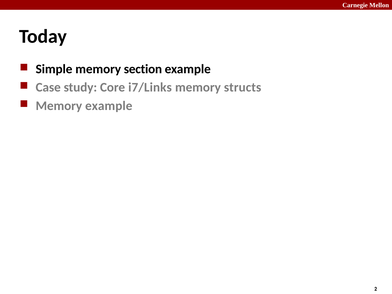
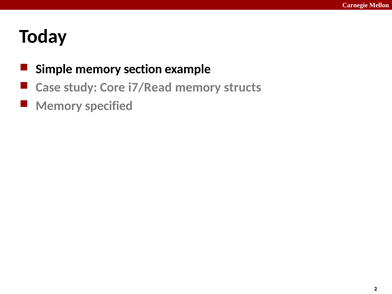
i7/Links: i7/Links -> i7/Read (150, 87)
Memory example: example -> specified (109, 106)
